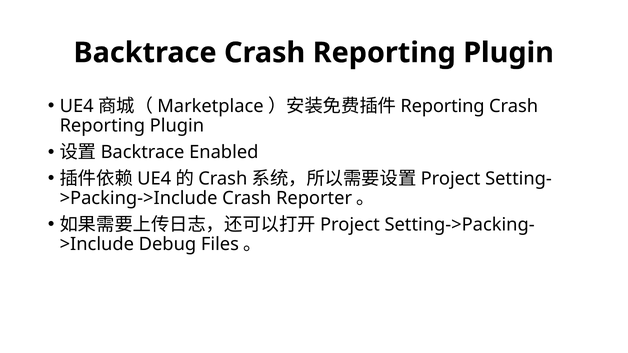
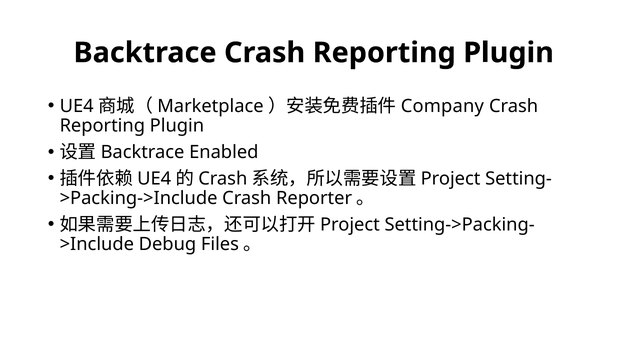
Reporting: Reporting -> Company (442, 106)
